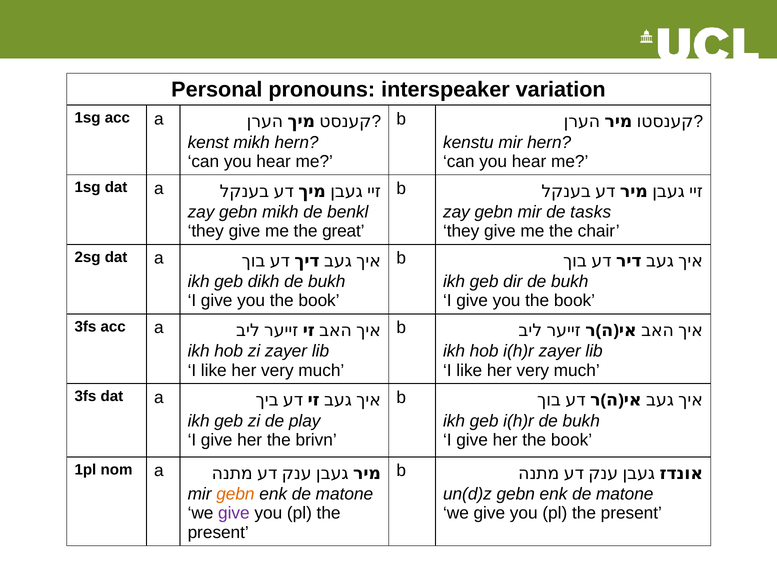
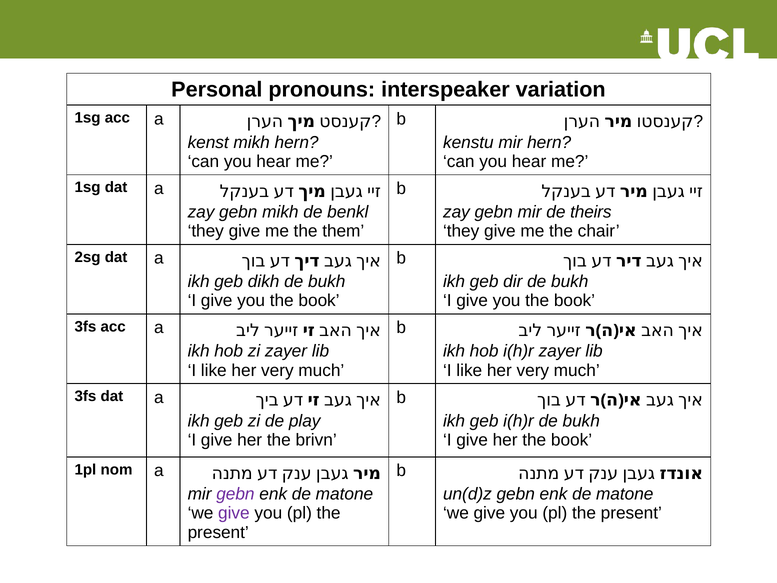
tasks: tasks -> theirs (591, 212)
great: great -> them (343, 231)
gebn colour: orange -> purple (235, 494)
